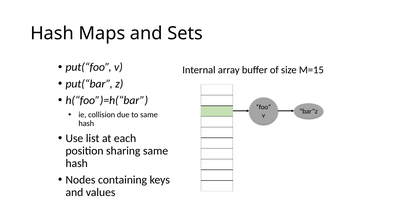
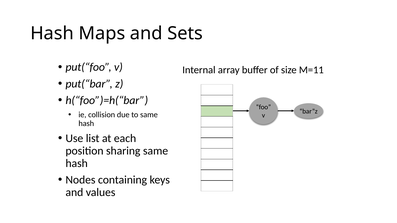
M=15: M=15 -> M=11 (311, 70)
